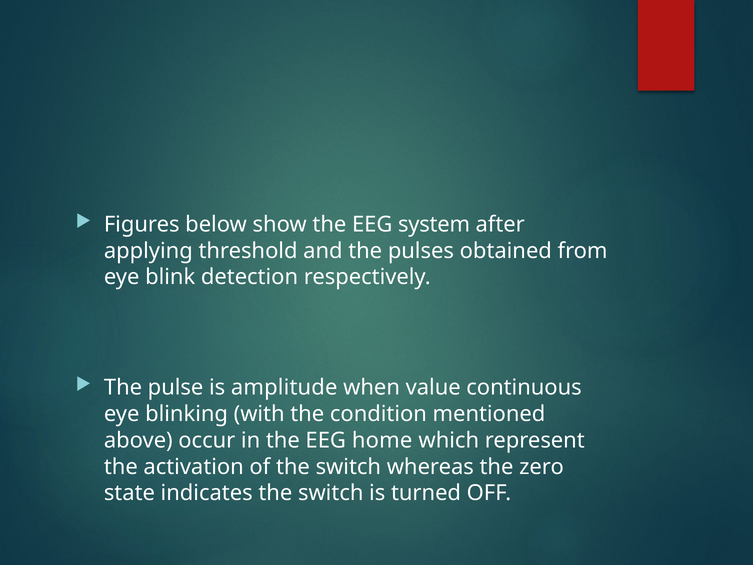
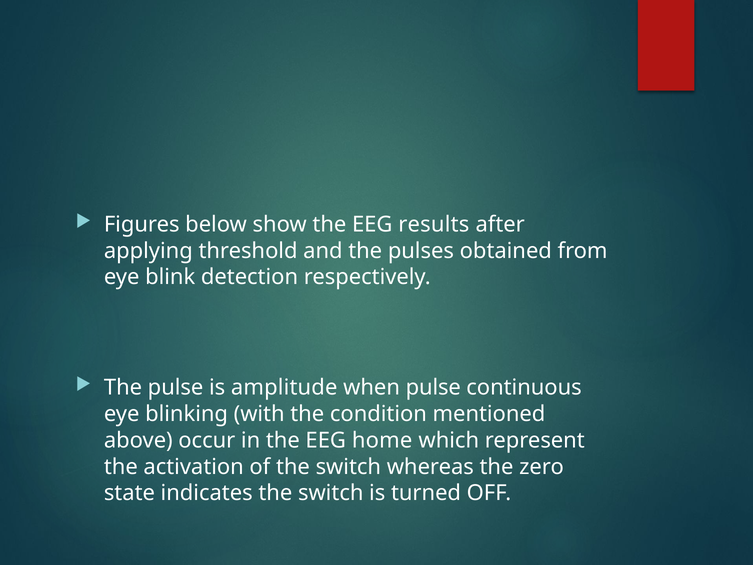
system: system -> results (434, 224)
when value: value -> pulse (433, 388)
